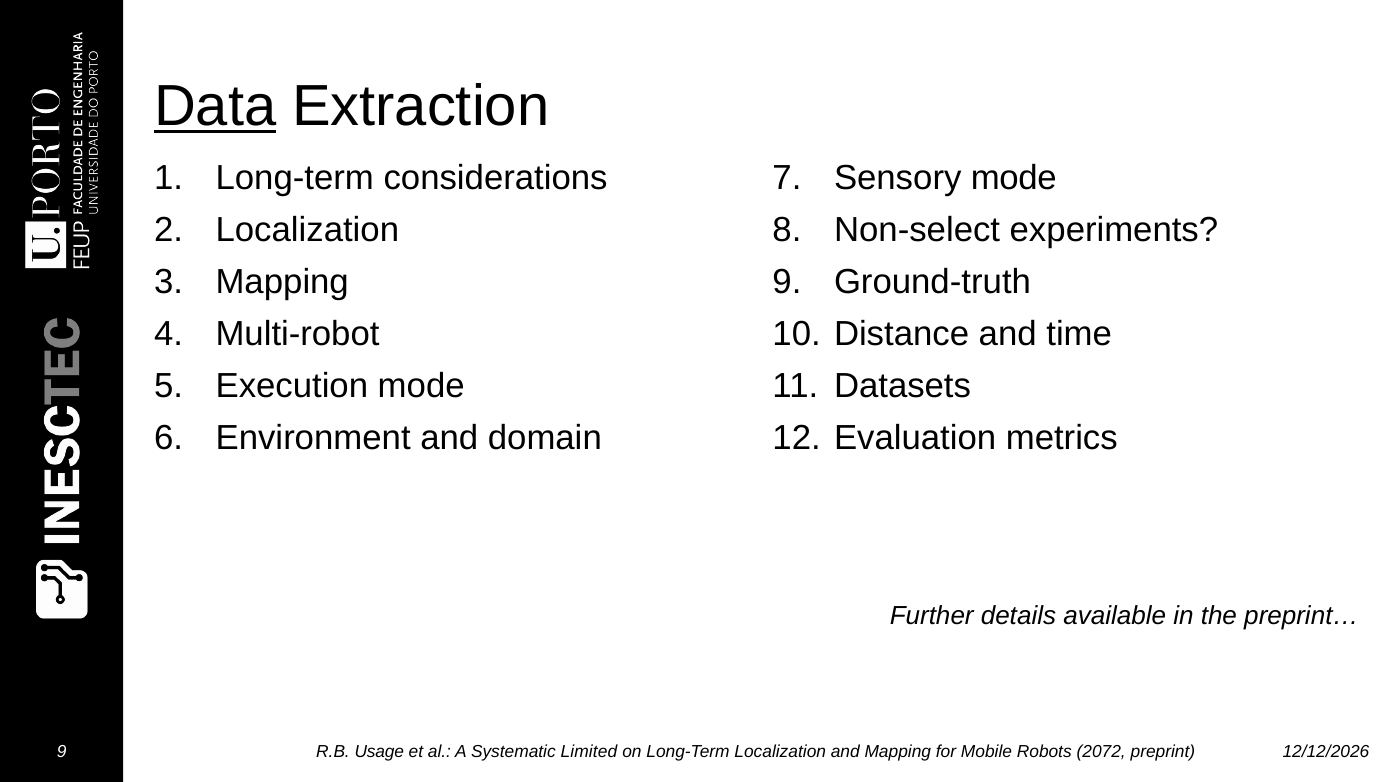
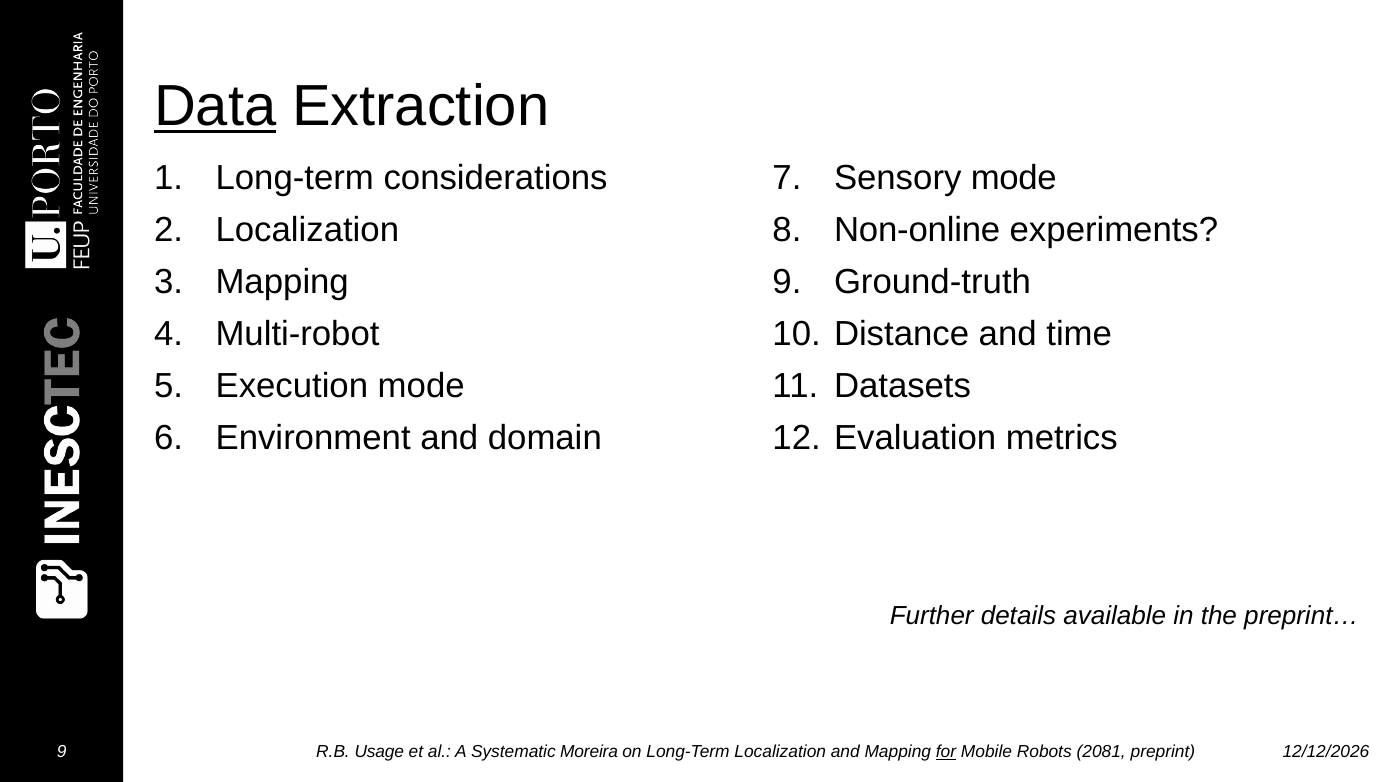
Non-select: Non-select -> Non-online (917, 230)
Limited: Limited -> Moreira (589, 752)
for underline: none -> present (946, 752)
2072: 2072 -> 2081 (1101, 752)
